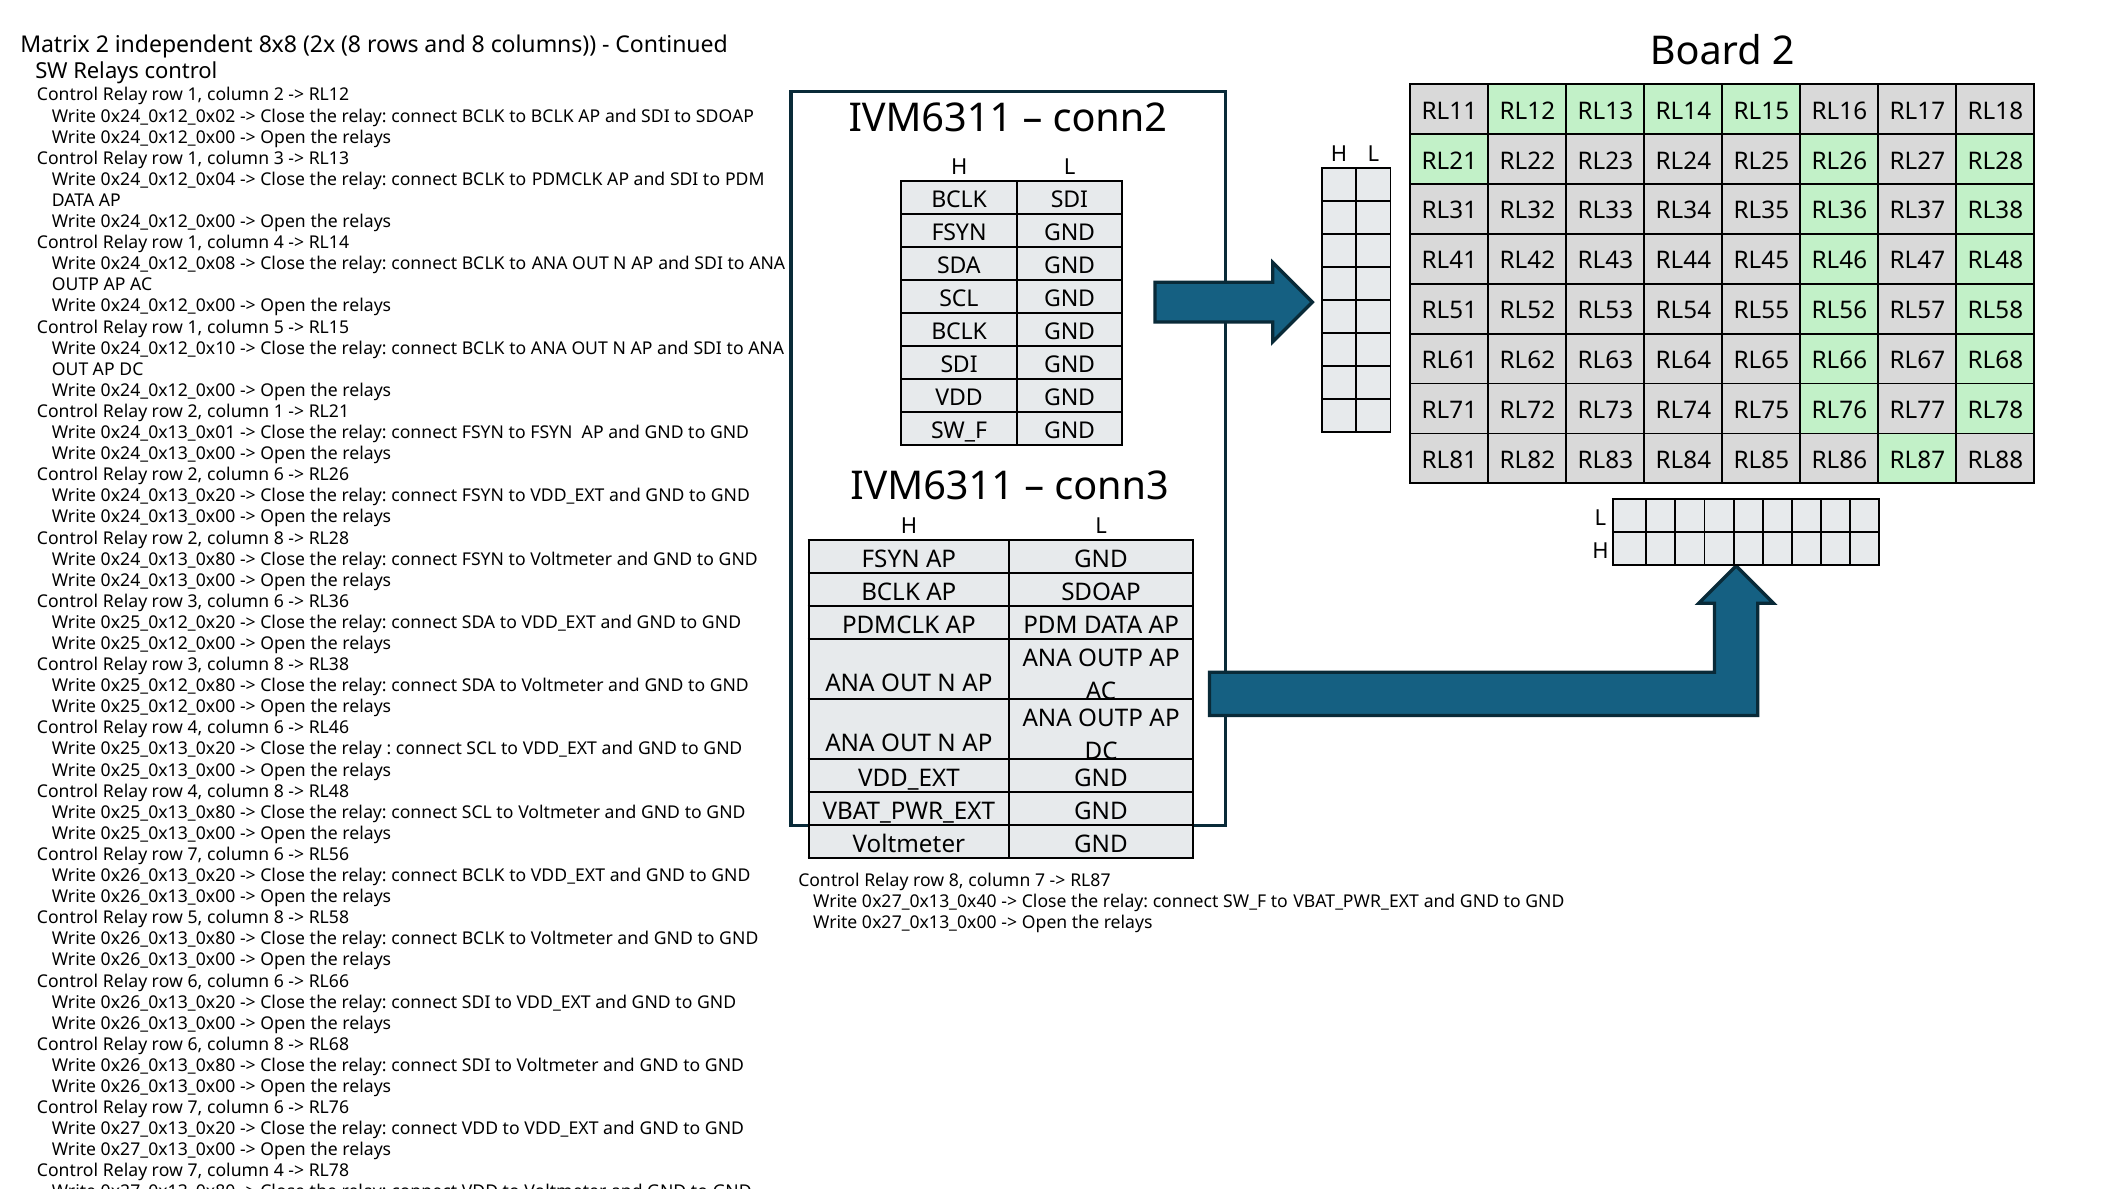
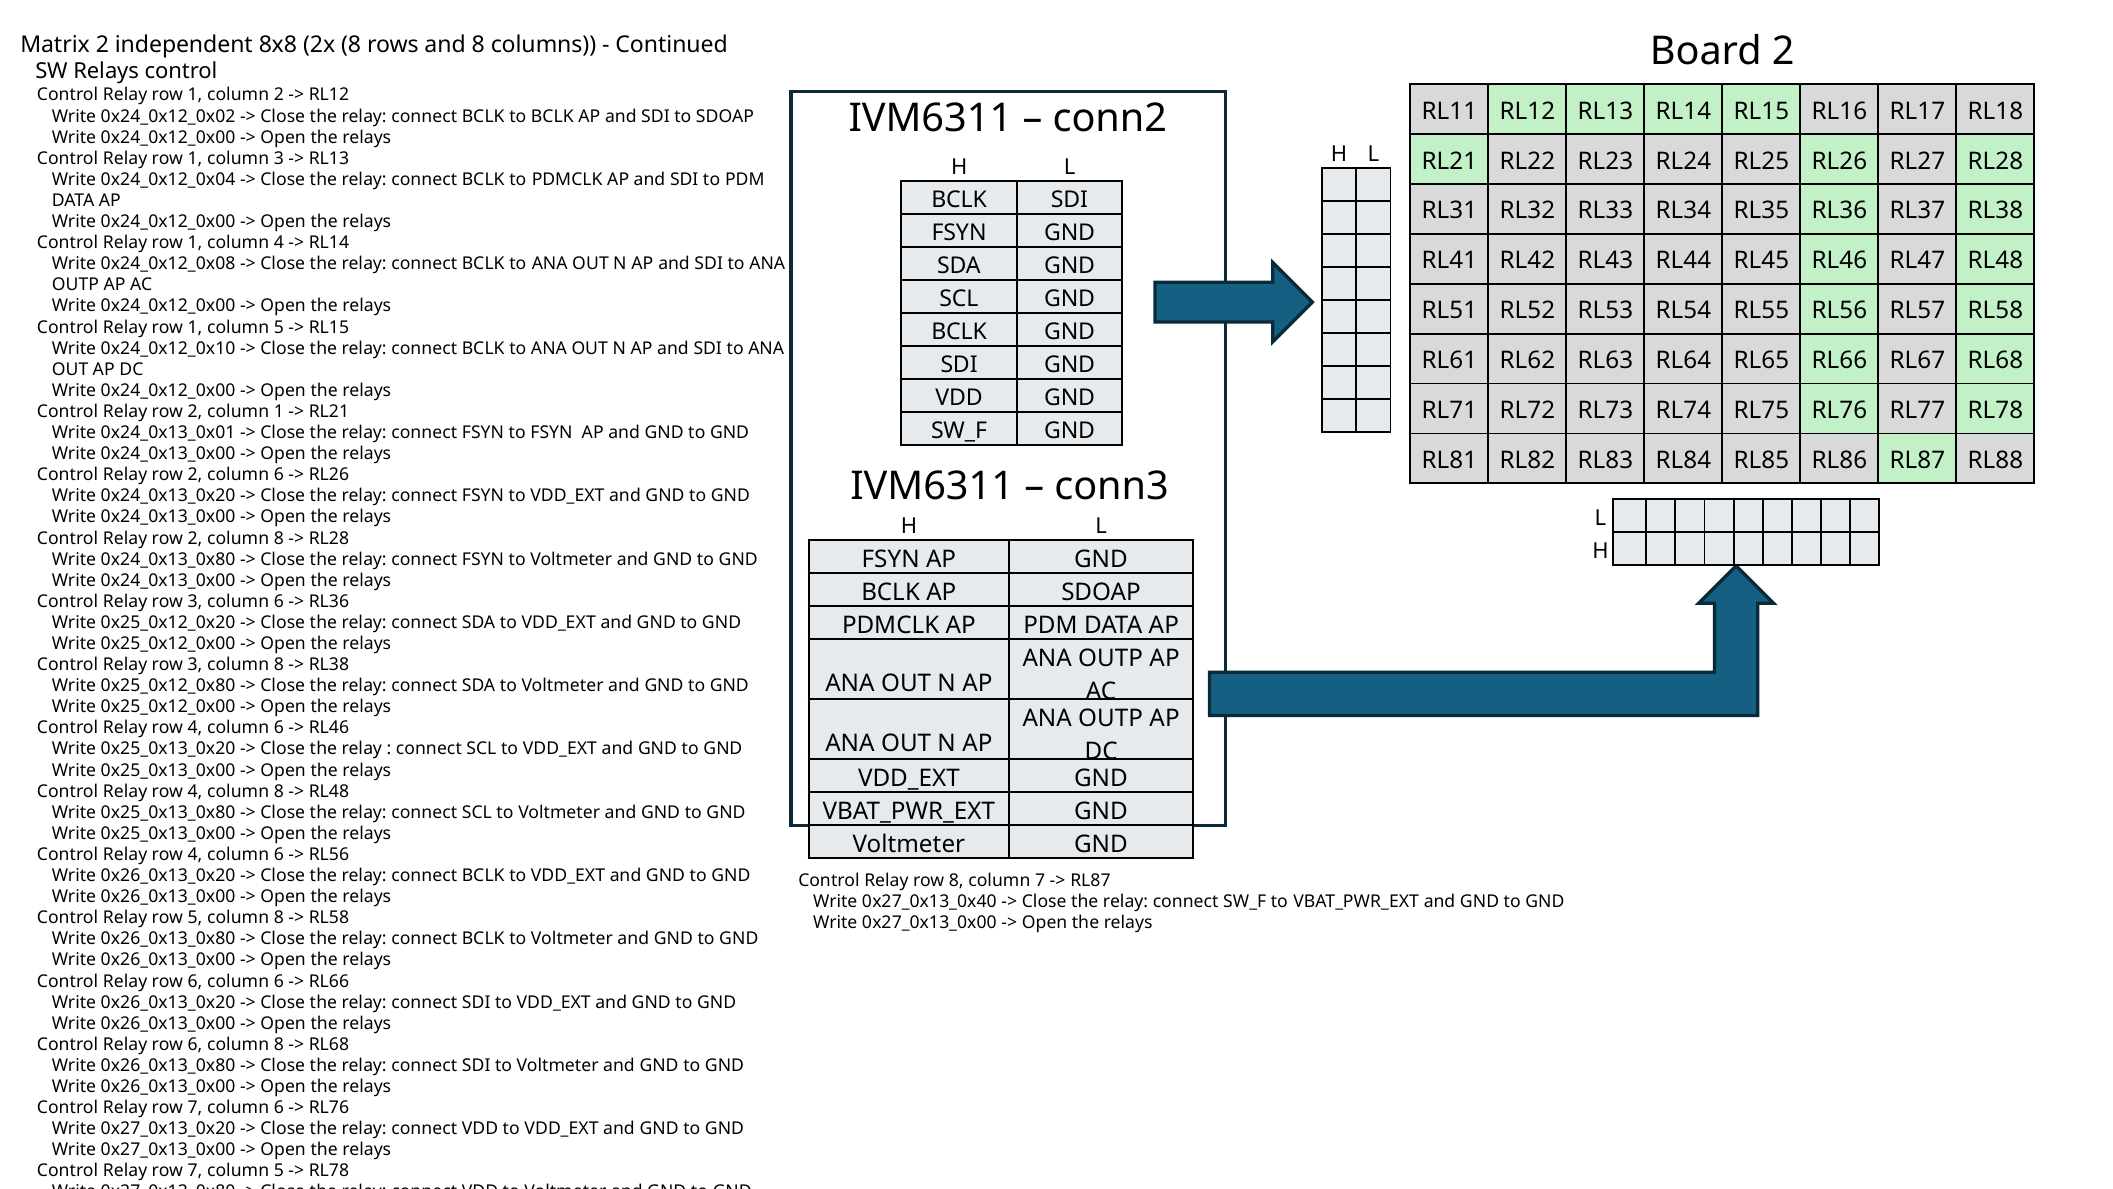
7: 7 -> 4 (195, 854)
7 column 4: 4 -> 5 (279, 1171)
